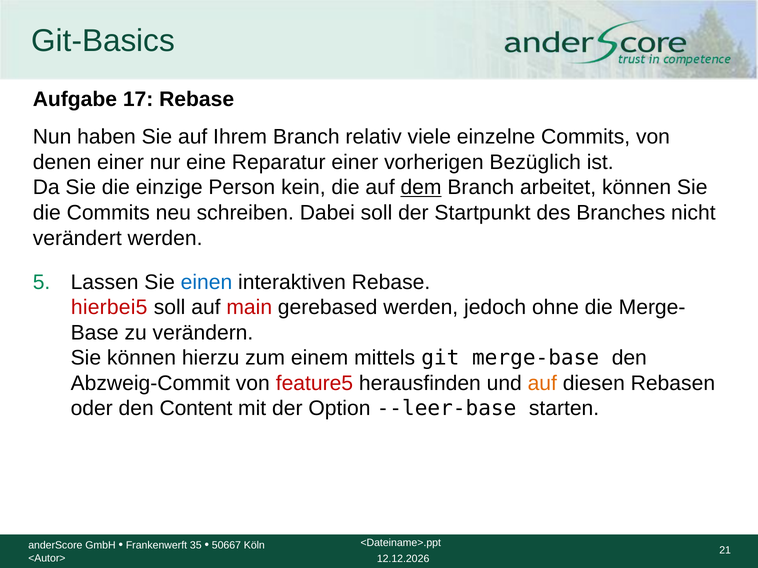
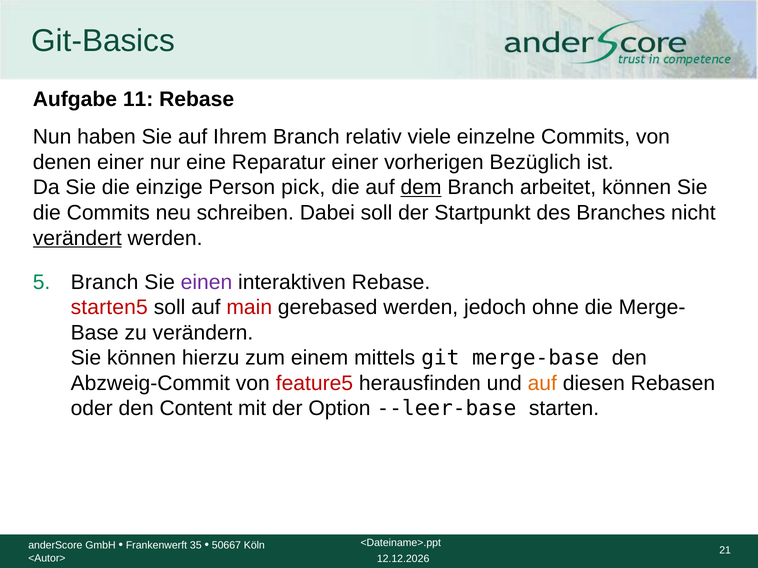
17: 17 -> 11 (138, 99)
kein: kein -> pick (303, 188)
verändert underline: none -> present (77, 238)
Lassen: Lassen -> Branch (105, 282)
einen colour: blue -> purple (206, 282)
hierbei5: hierbei5 -> starten5 (109, 308)
